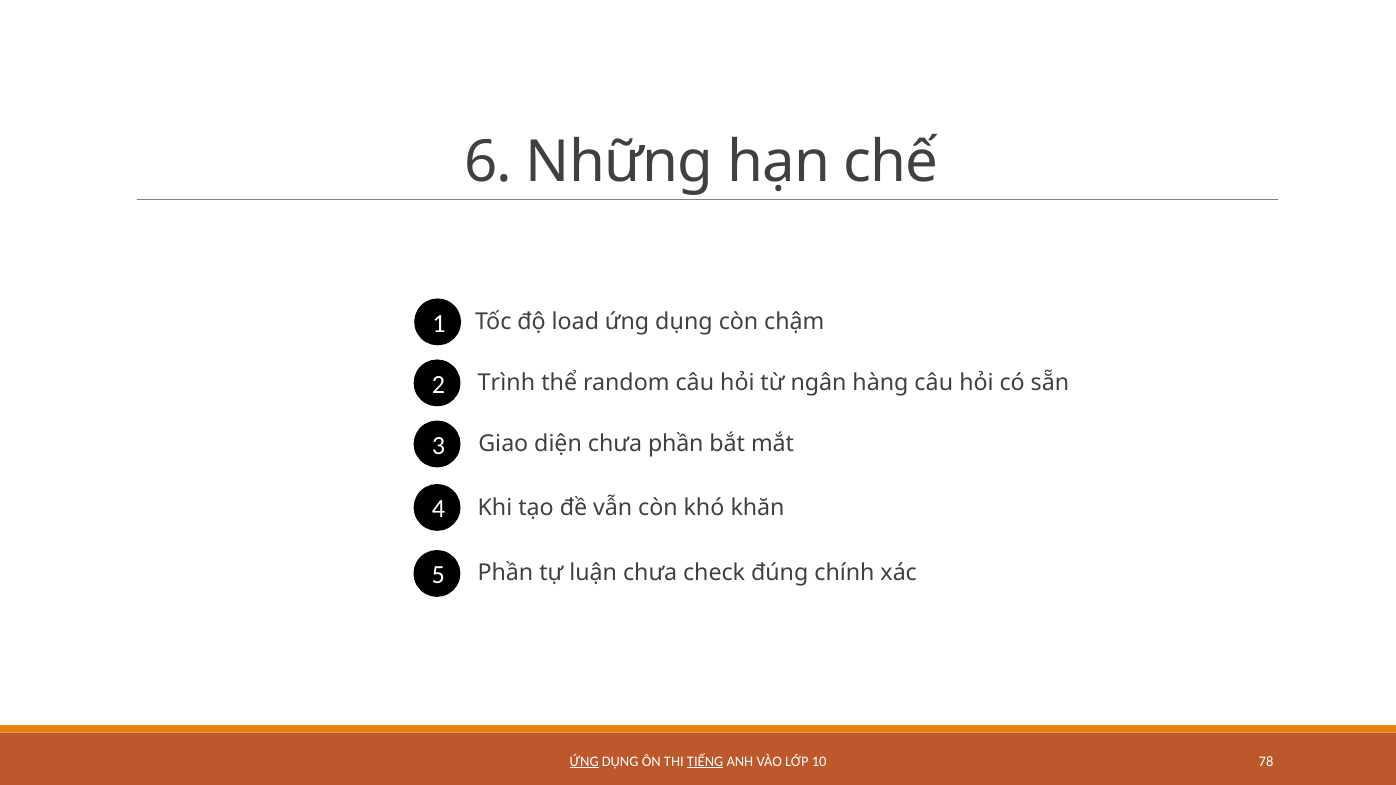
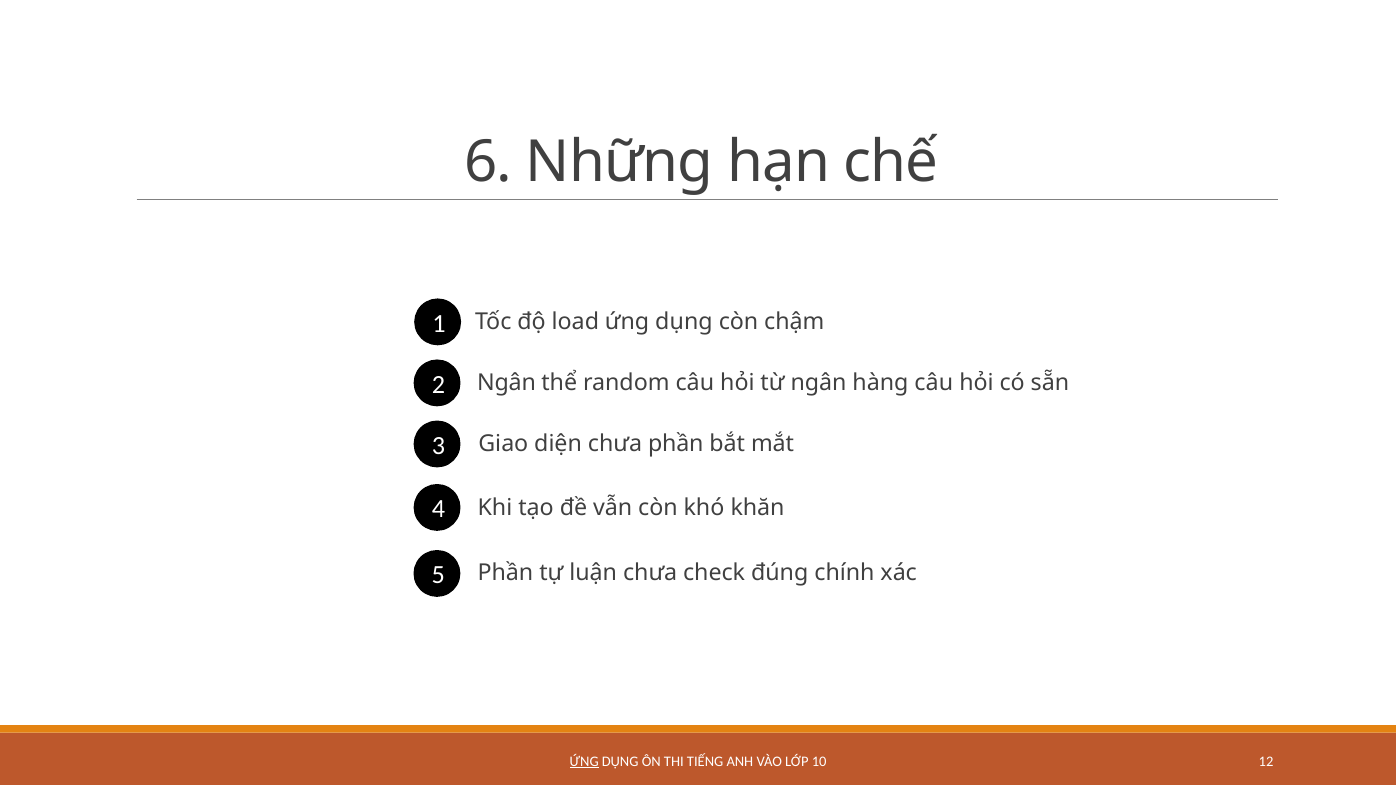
Trình: Trình -> Ngân (507, 383)
TIẾNG underline: present -> none (705, 762)
78: 78 -> 12 (1266, 761)
